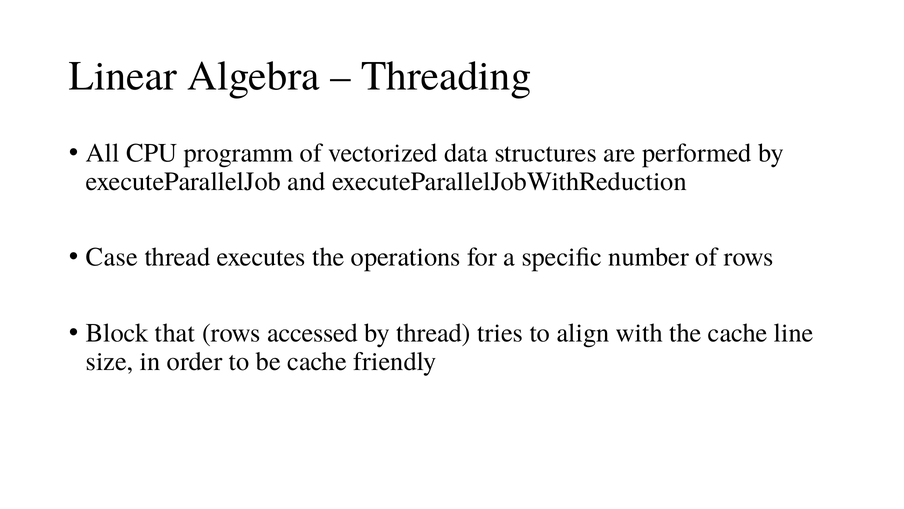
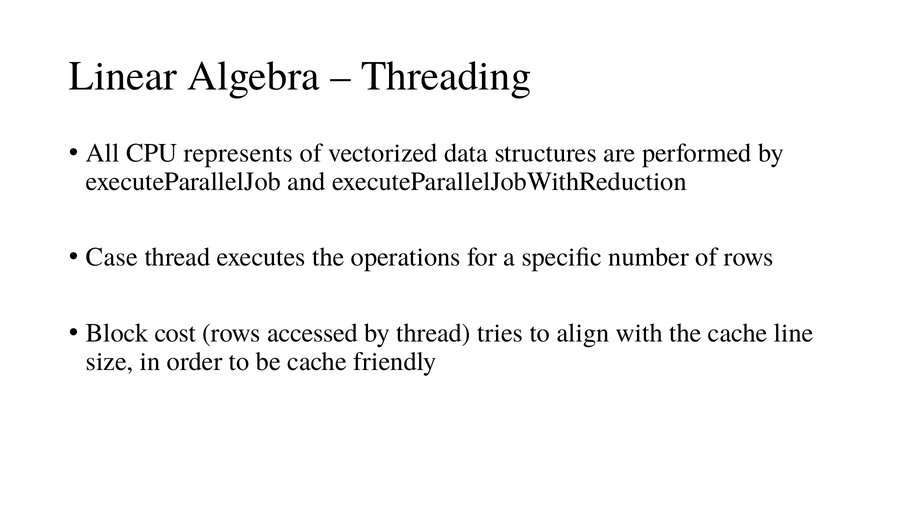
programm: programm -> represents (238, 153)
that: that -> cost (175, 333)
